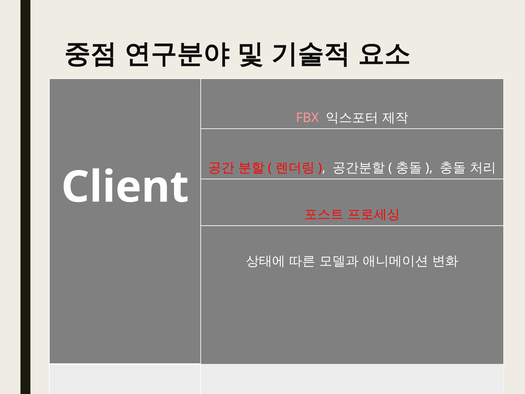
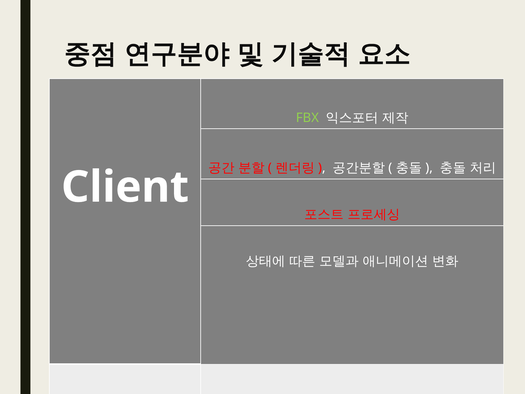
FBX colour: pink -> light green (307, 118)
